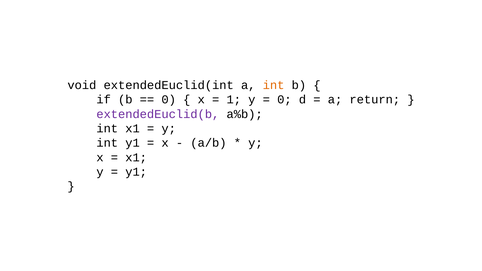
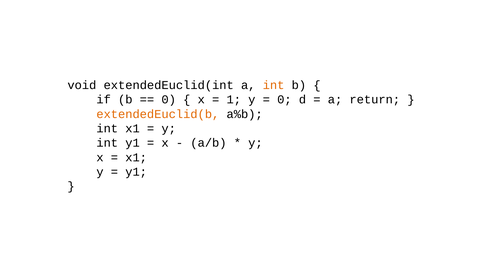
extendedEuclid(b colour: purple -> orange (158, 114)
